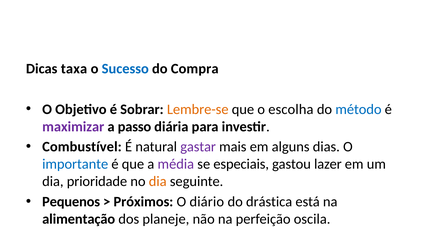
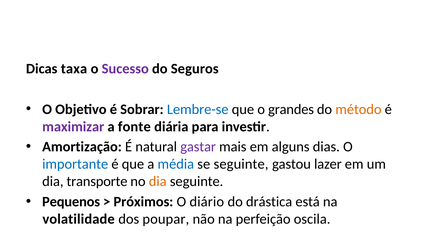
Sucesso colour: blue -> purple (125, 69)
Compra: Compra -> Seguros (195, 69)
Lembre-se colour: orange -> blue (198, 109)
escolha: escolha -> grandes (291, 109)
método colour: blue -> orange (358, 109)
passo: passo -> fonte (134, 126)
Combustível: Combustível -> Amortização (82, 147)
média colour: purple -> blue (176, 164)
se especiais: especiais -> seguinte (241, 164)
prioridade: prioridade -> transporte (97, 181)
alimentação: alimentação -> volatilidade (79, 219)
planeje: planeje -> poupar (166, 219)
